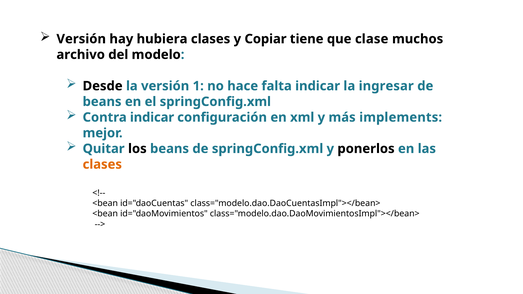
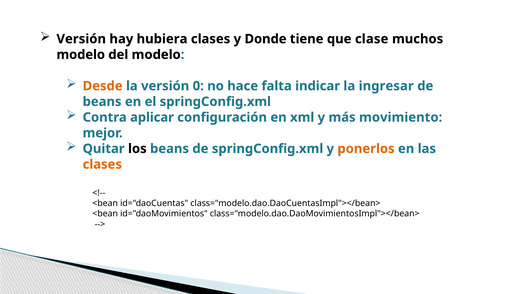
Copiar: Copiar -> Donde (266, 39)
archivo: archivo -> modelo (81, 55)
Desde colour: black -> orange (103, 86)
1: 1 -> 0 (198, 86)
Contra indicar: indicar -> aplicar (152, 117)
implements: implements -> movimiento (401, 117)
ponerlos colour: black -> orange (366, 149)
